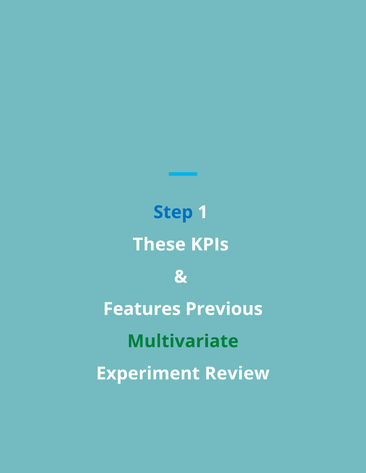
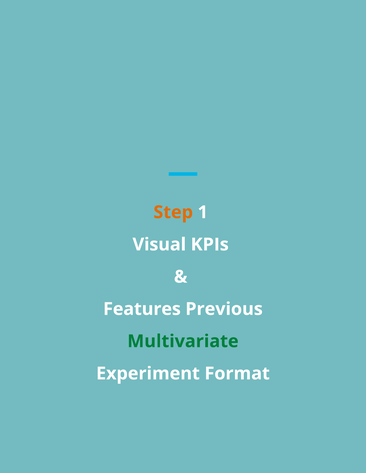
Step colour: blue -> orange (173, 213)
These: These -> Visual (159, 245)
Review: Review -> Format (237, 374)
